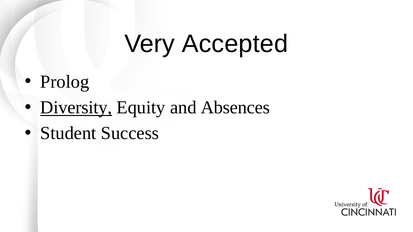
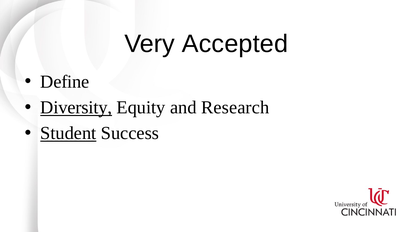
Prolog: Prolog -> Define (65, 82)
Absences: Absences -> Research (235, 108)
Student underline: none -> present (68, 133)
